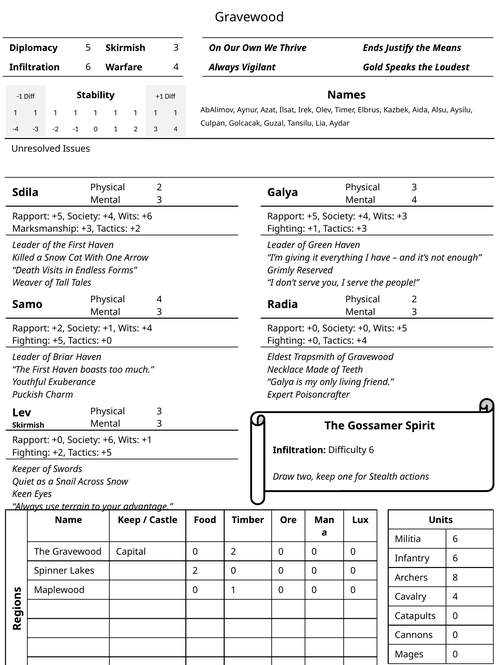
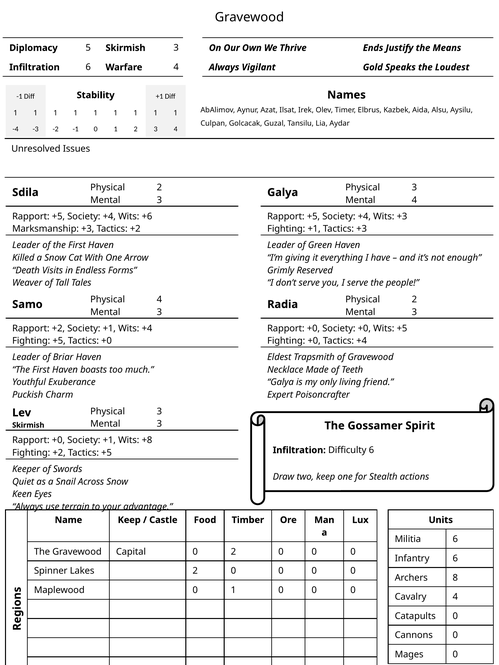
+0 Society +6: +6 -> +1 (109, 440)
Wits +1: +1 -> +8 (147, 440)
